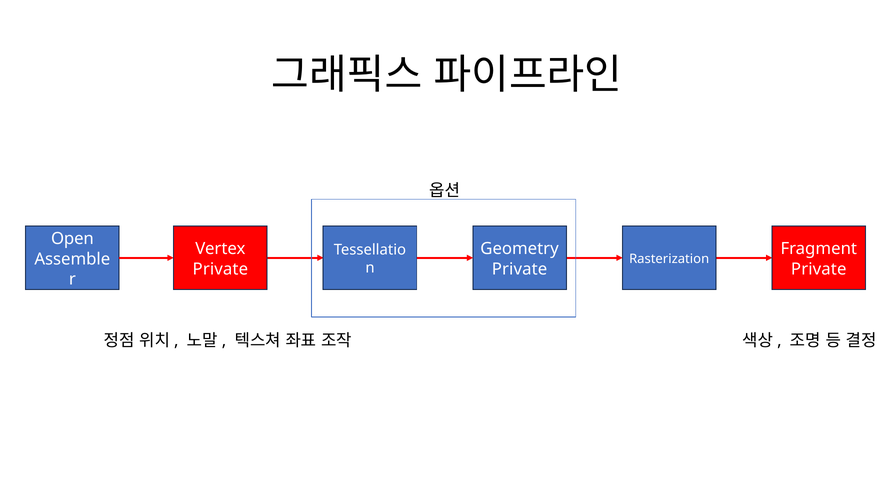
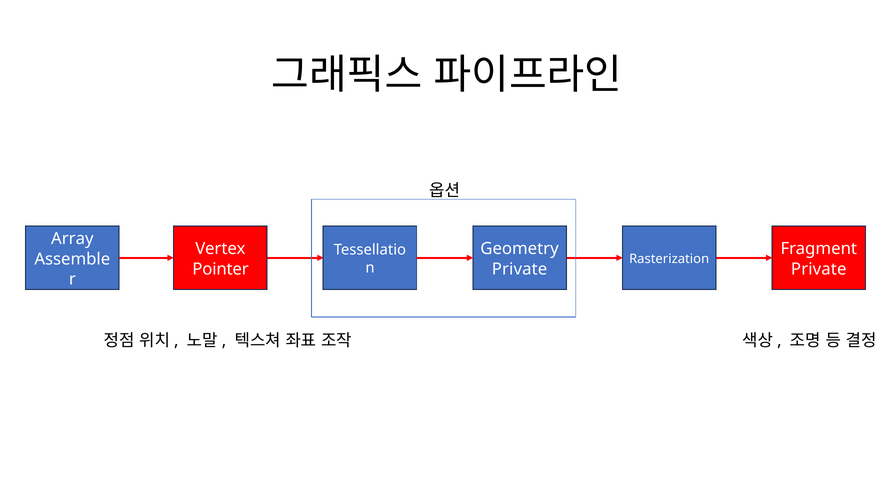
Open: Open -> Array (72, 239)
Private: Private -> Pointer (221, 269)
